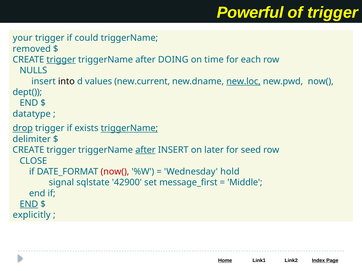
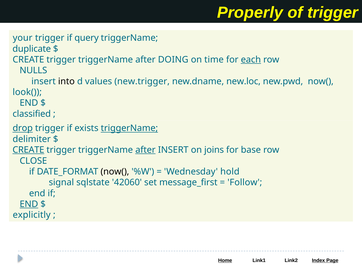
Powerful: Powerful -> Properly (250, 13)
could: could -> query (87, 38)
removed: removed -> duplicate (32, 49)
trigger underline: present -> none (61, 60)
each underline: none -> present (251, 60)
new.current: new.current -> new.trigger (142, 81)
new.loc underline: present -> none (244, 81)
dept(: dept( -> look( (27, 92)
datatype: datatype -> classified (32, 114)
CREATE underline: none -> present (28, 150)
later: later -> joins (214, 150)
seed: seed -> base (251, 150)
now( colour: red -> black (115, 172)
42900: 42900 -> 42060 (127, 183)
Middle: Middle -> Follow (245, 183)
